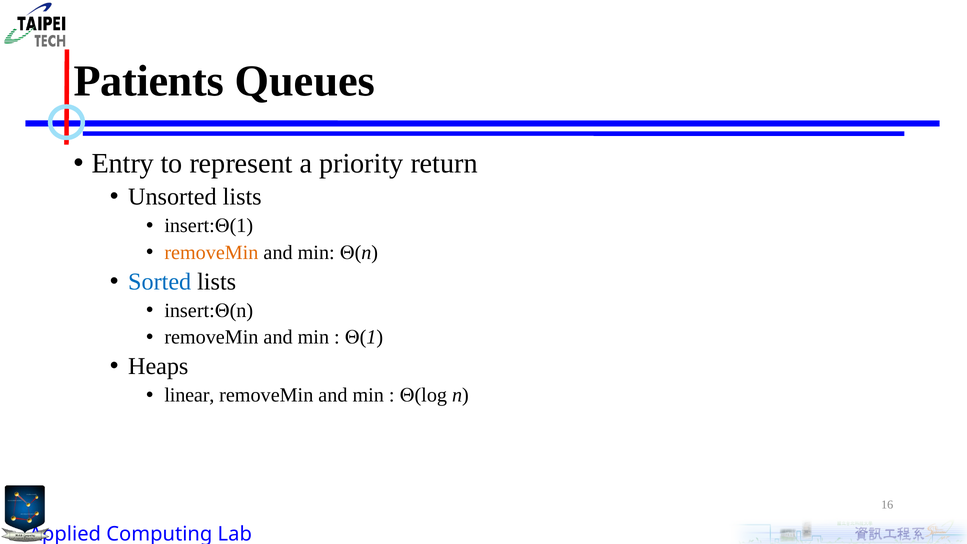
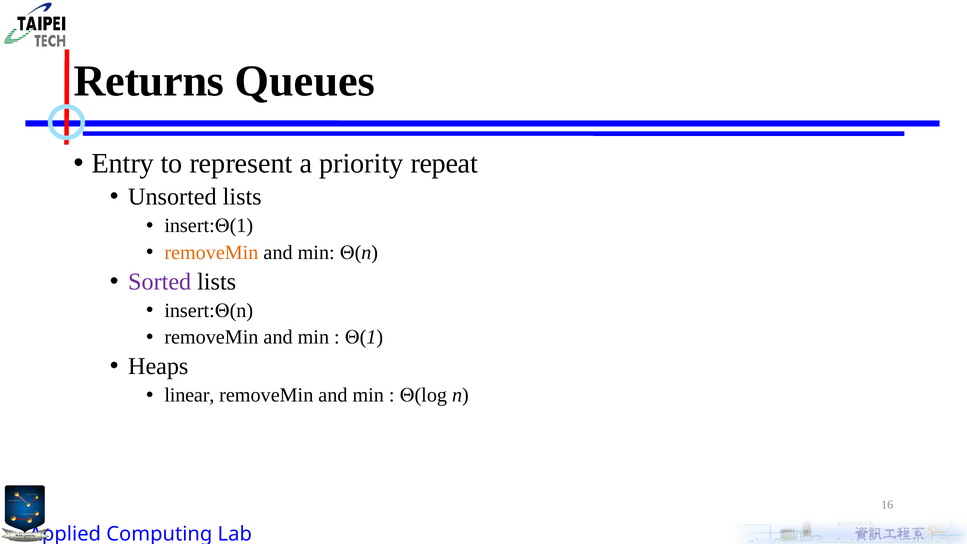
Patients: Patients -> Returns (149, 81)
return: return -> repeat (444, 163)
Sorted colour: blue -> purple (160, 282)
